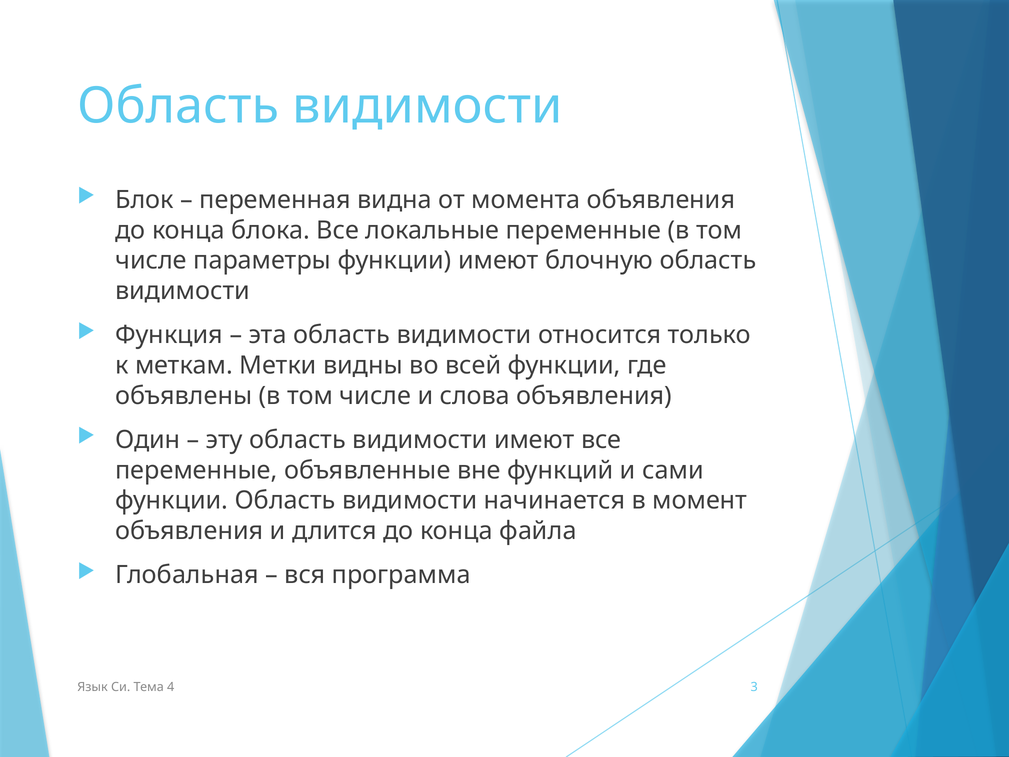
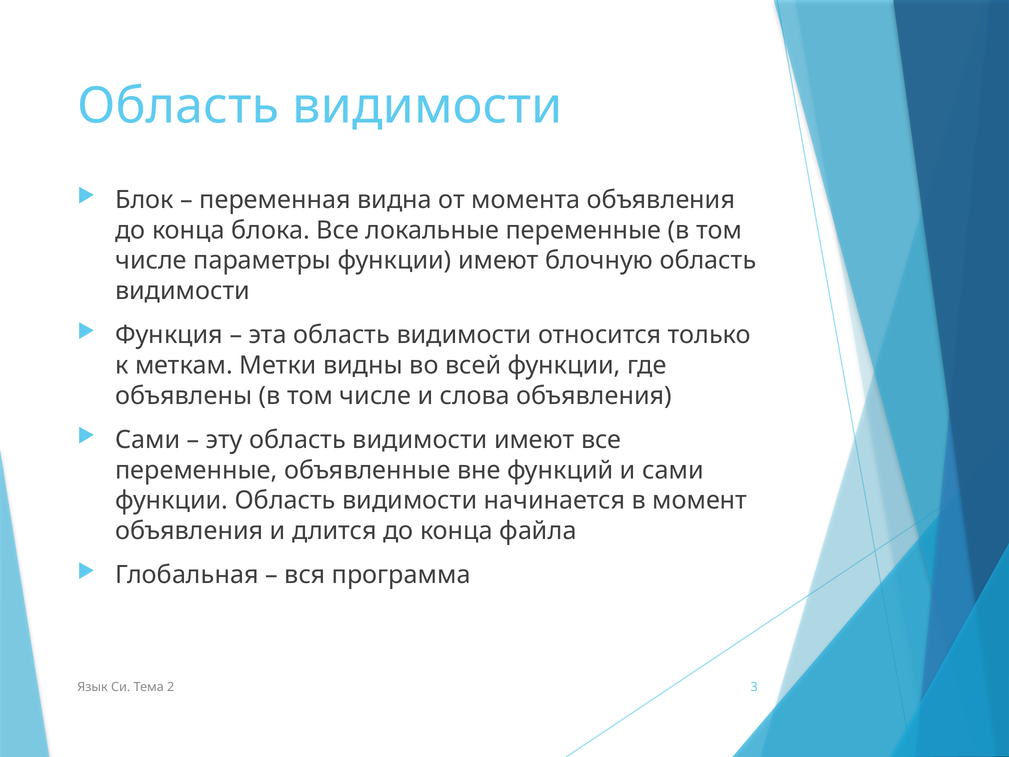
Один: Один -> Сами (148, 440)
4: 4 -> 2 (171, 687)
